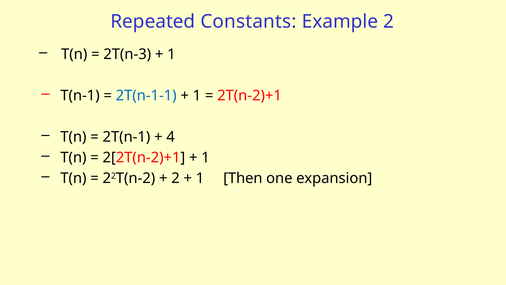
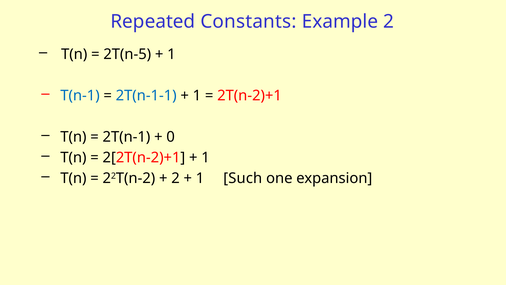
2T(n-3: 2T(n-3 -> 2T(n-5 (127, 54)
T(n-1 colour: black -> blue (80, 96)
4: 4 -> 0 (171, 137)
Then: Then -> Such (243, 178)
